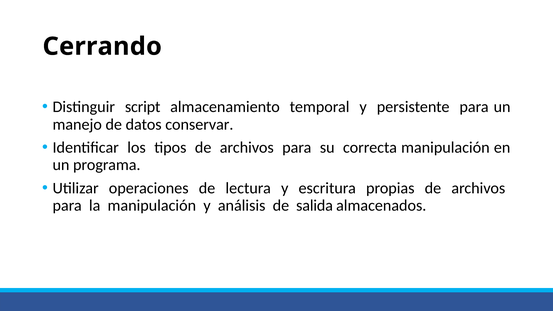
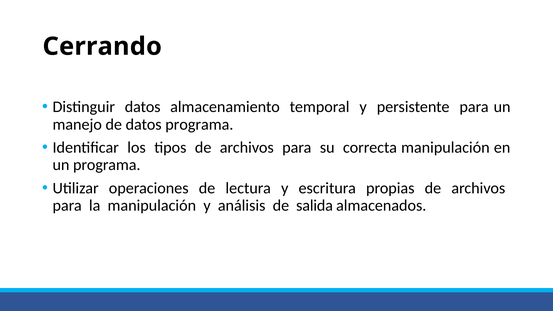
Distinguir script: script -> datos (143, 107)
datos conservar: conservar -> programa (199, 124)
